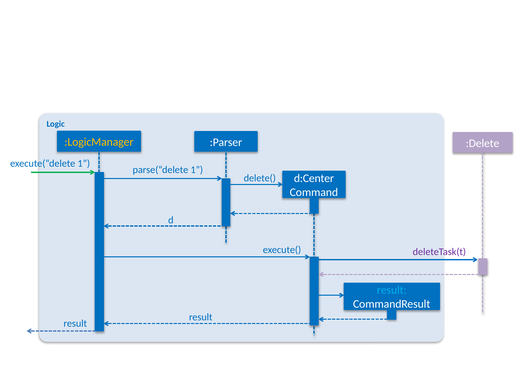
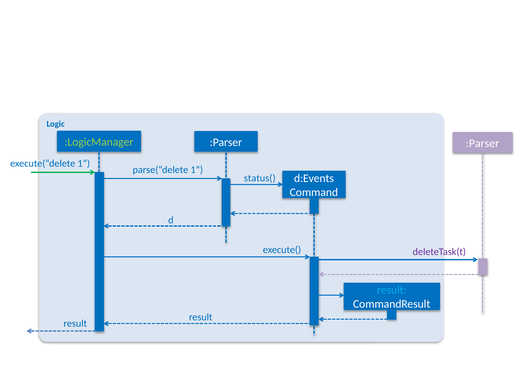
:LogicManager colour: yellow -> light green (99, 142)
:Delete: :Delete -> :Parser (483, 143)
d:Center: d:Center -> d:Events (314, 178)
delete(: delete( -> status( (260, 178)
